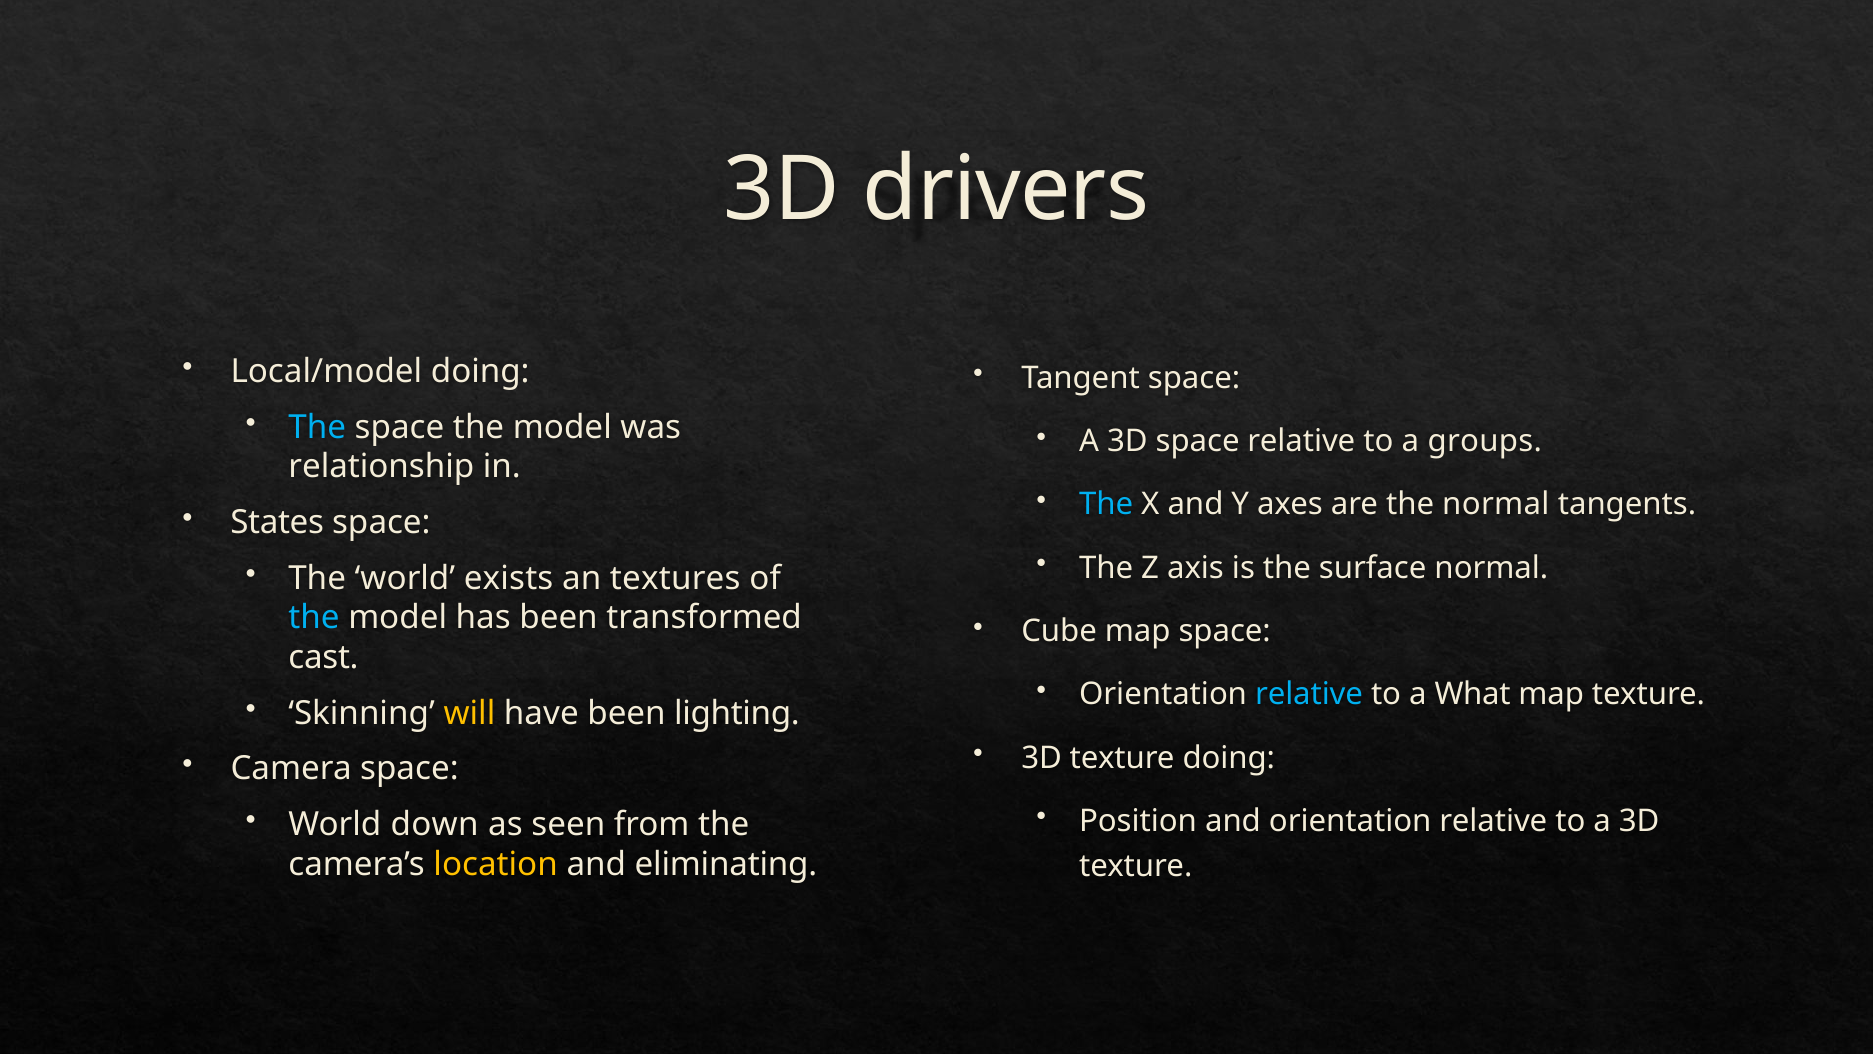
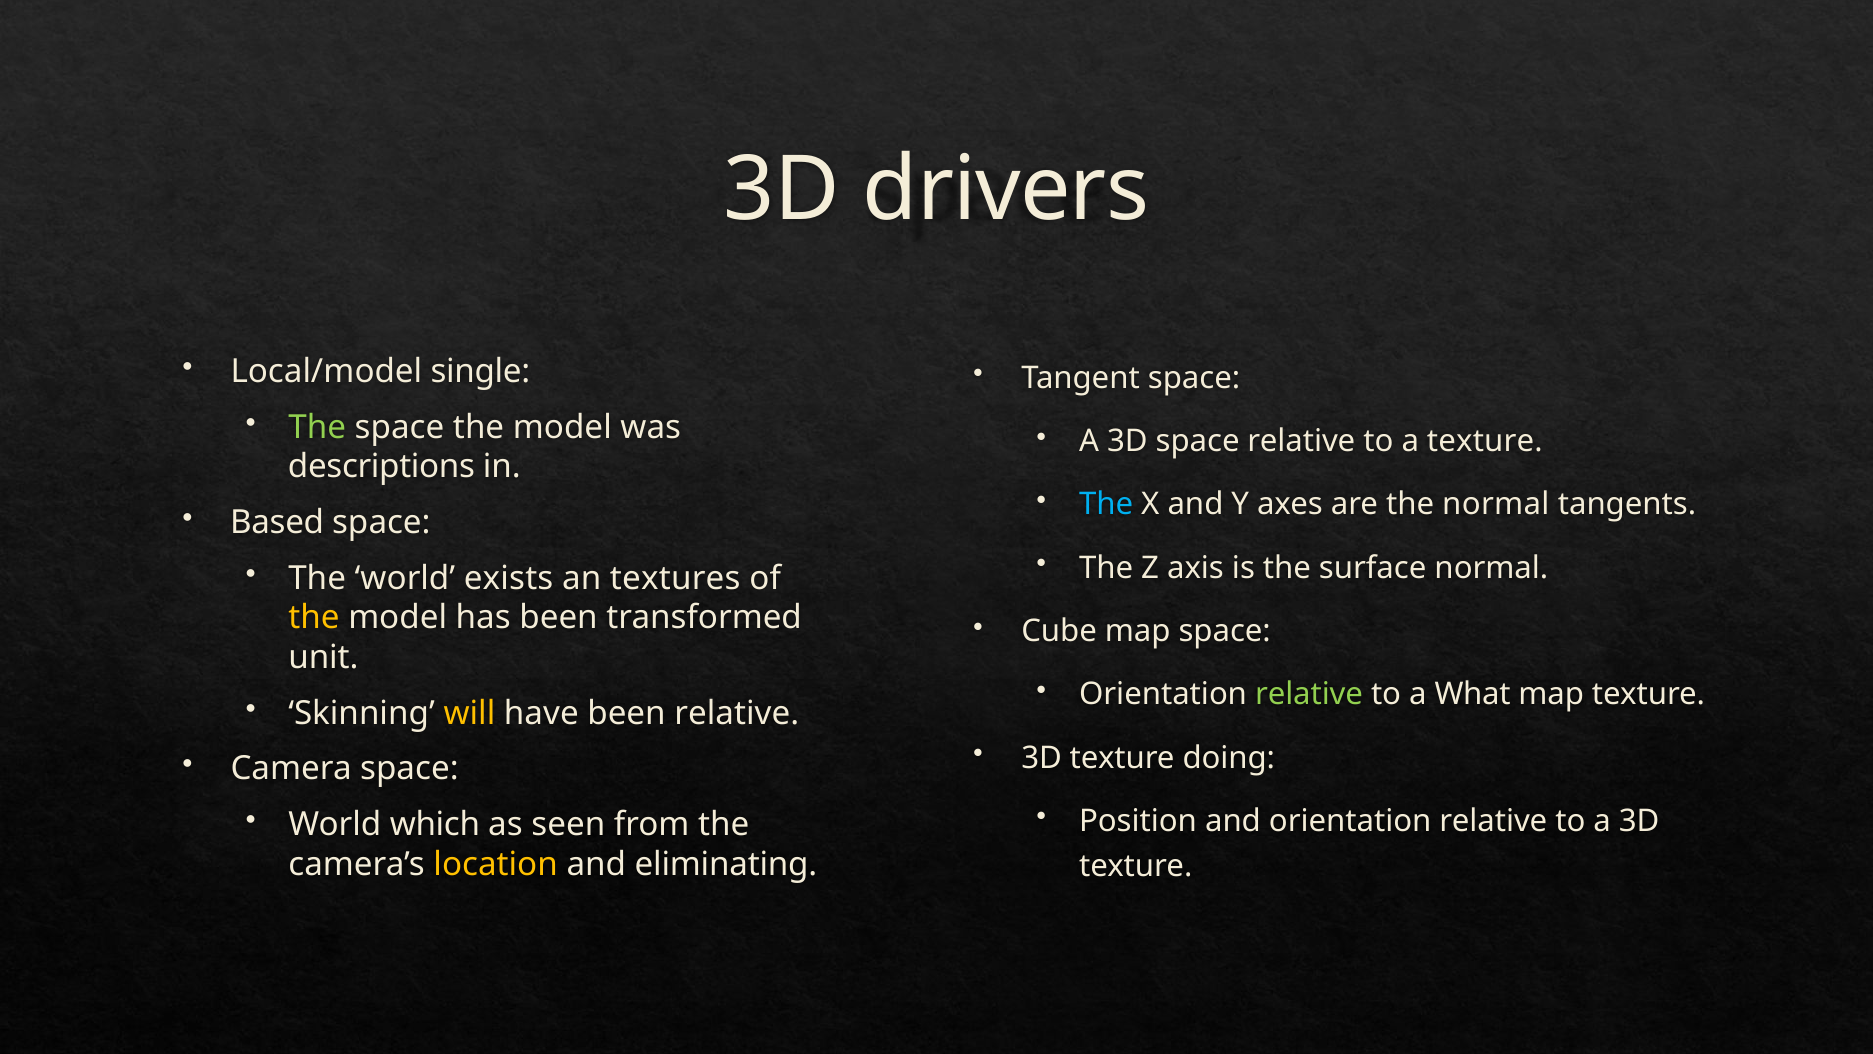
Local/model doing: doing -> single (480, 371)
The colour: light blue -> light green (317, 427)
a groups: groups -> texture (1485, 441)
relationship: relationship -> descriptions (381, 466)
States: States -> Based (277, 522)
the colour: light blue -> yellow (314, 618)
cast: cast -> unit (323, 657)
relative colour: light blue -> light green (1309, 694)
been lighting: lighting -> relative (737, 713)
down: down -> which (435, 824)
